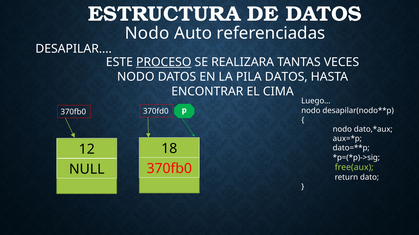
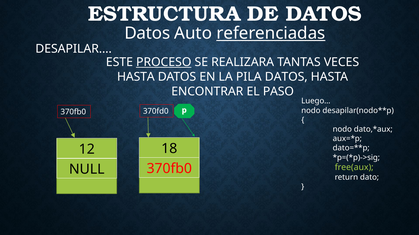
Nodo: Nodo -> Datos (147, 33)
referenciadas underline: none -> present (271, 33)
NODO: NODO -> HASTA (136, 77)
CIMA: CIMA -> PASO (278, 92)
